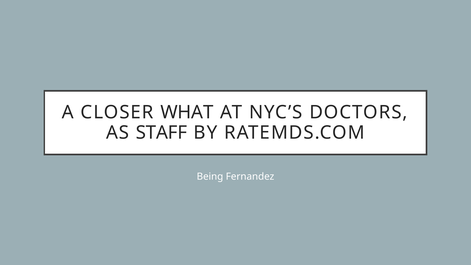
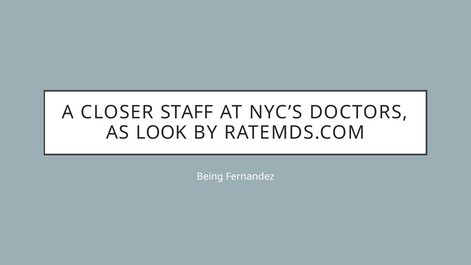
WHAT: WHAT -> STAFF (187, 112)
STAFF: STAFF -> LOOK (161, 133)
